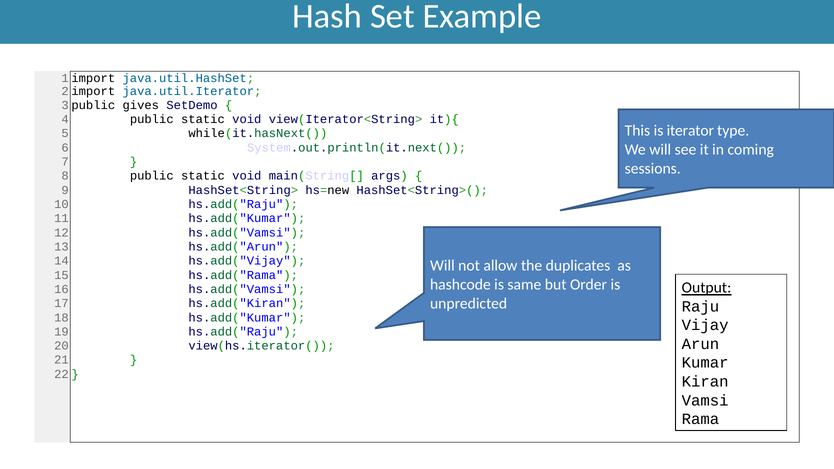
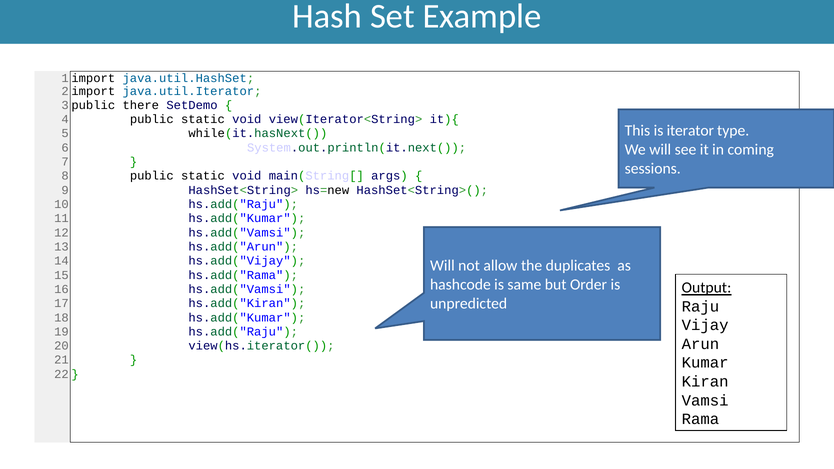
gives: gives -> there (141, 105)
